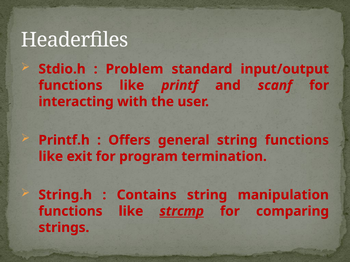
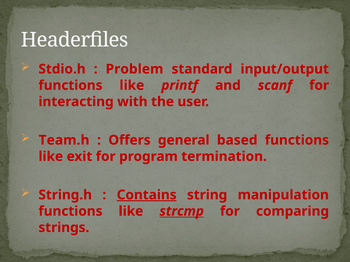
Printf.h: Printf.h -> Team.h (64, 140)
general string: string -> based (237, 140)
Contains underline: none -> present (147, 195)
